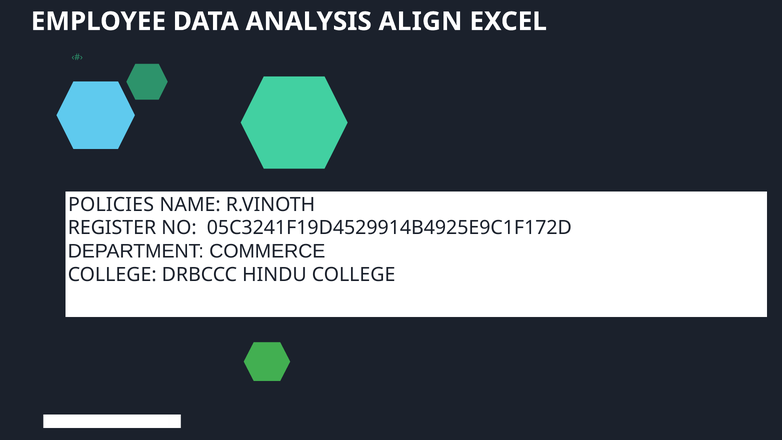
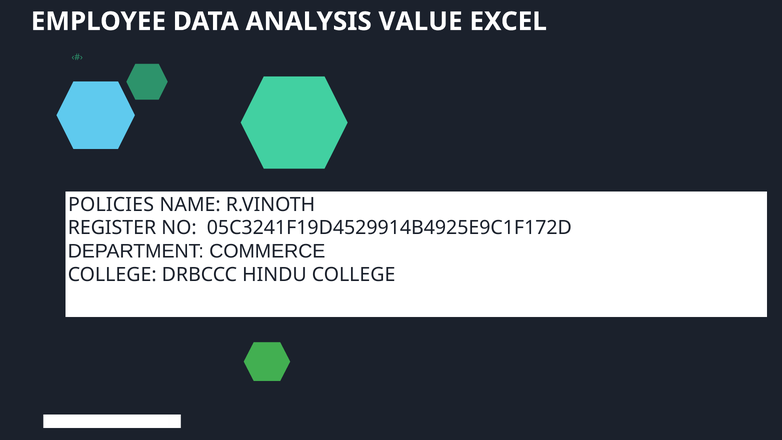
ALIGN: ALIGN -> VALUE (421, 21)
